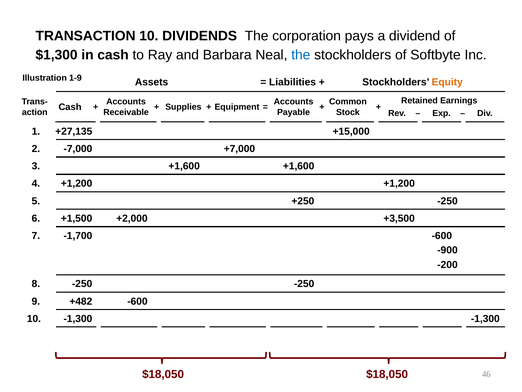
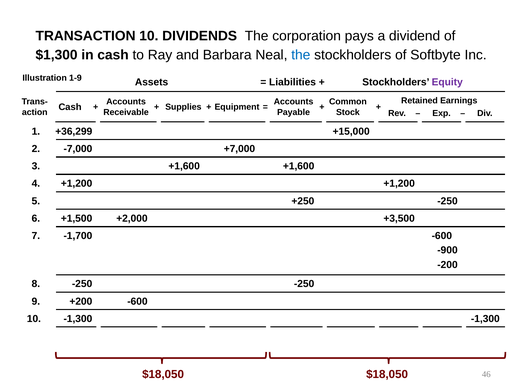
Equity colour: orange -> purple (447, 82)
+27,135: +27,135 -> +36,299 (74, 131)
+482: +482 -> +200 (81, 301)
